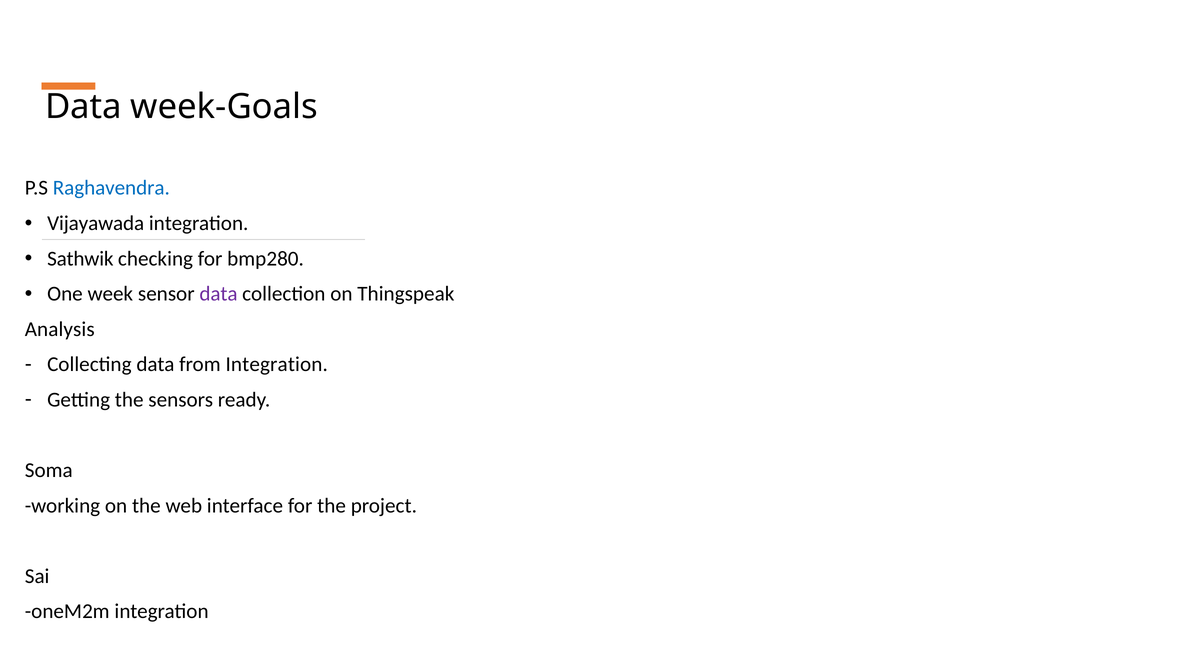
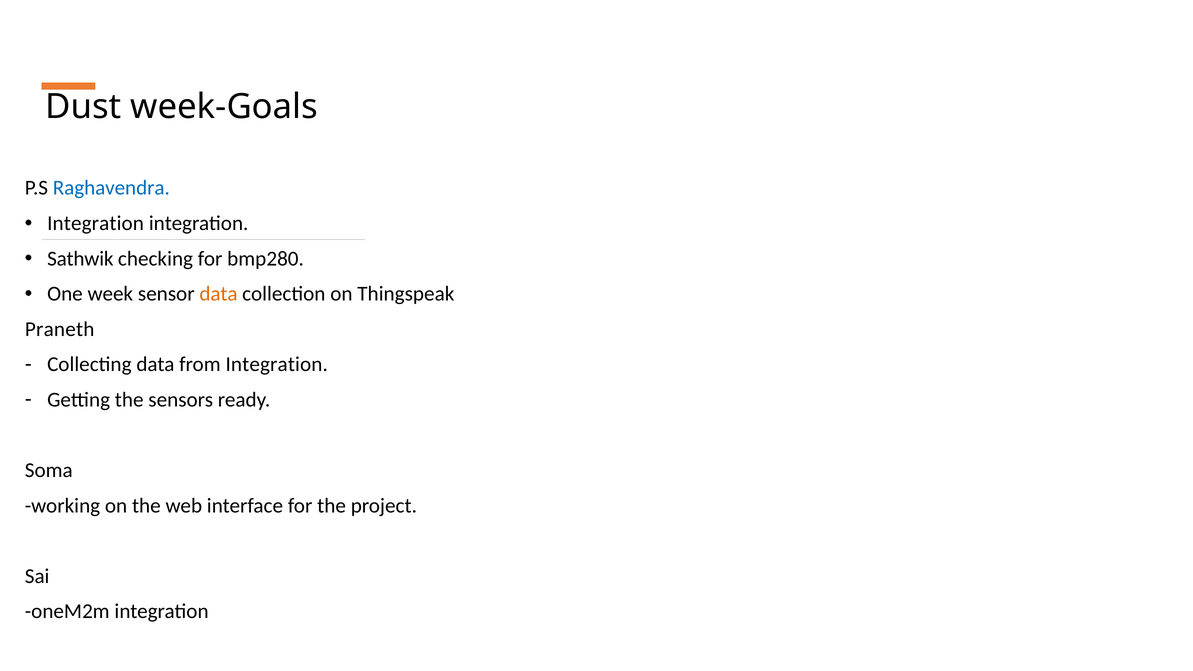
Data: Data -> Dust (83, 107)
Vijayawada: Vijayawada -> Integration (96, 223)
data colour: purple -> orange (219, 294)
Analysis: Analysis -> Praneth (60, 329)
